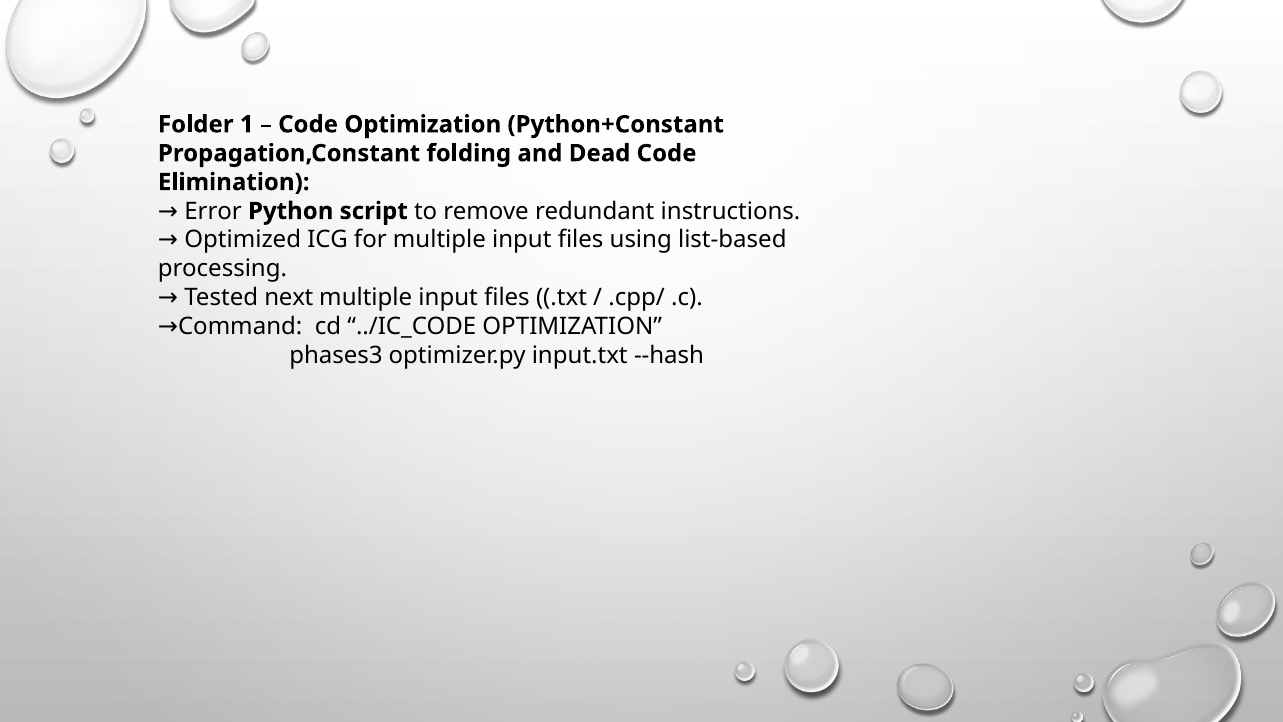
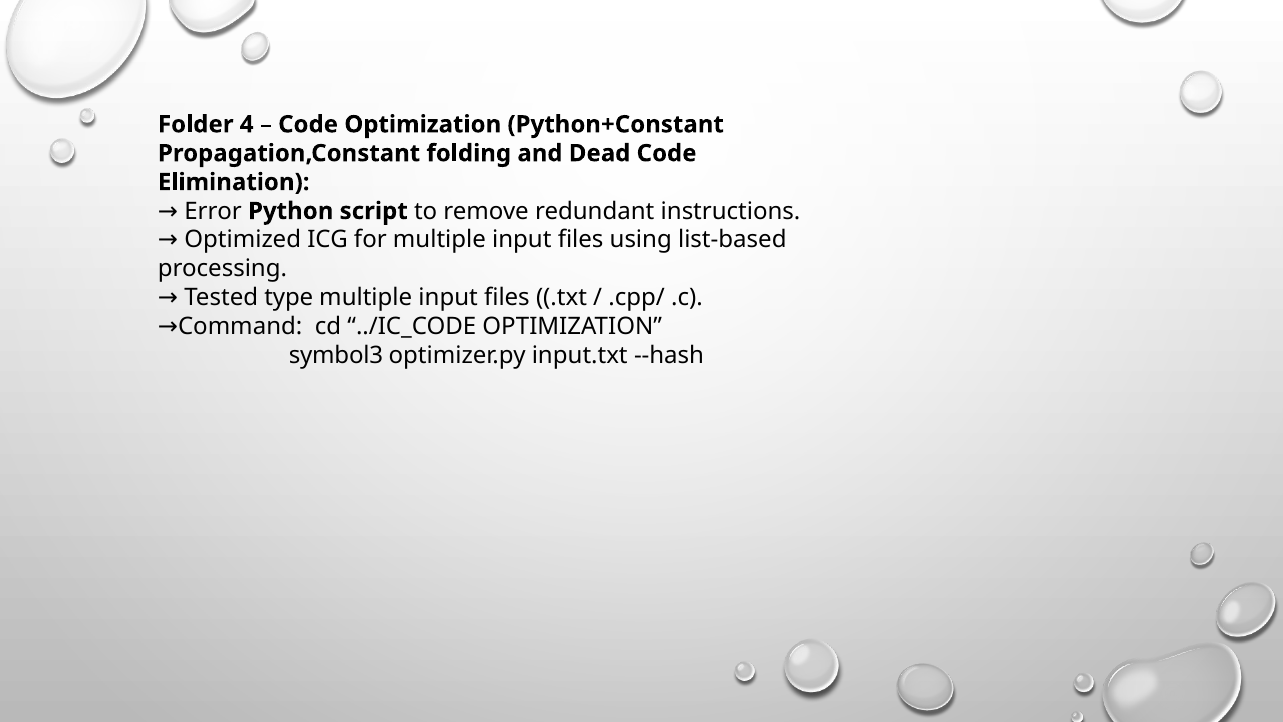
1: 1 -> 4 (247, 124)
next: next -> type (289, 298)
phases3: phases3 -> symbol3 (336, 355)
